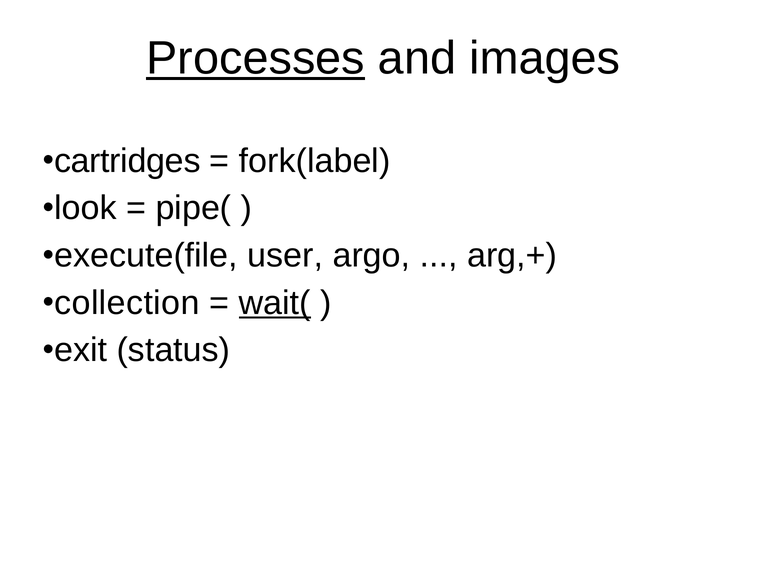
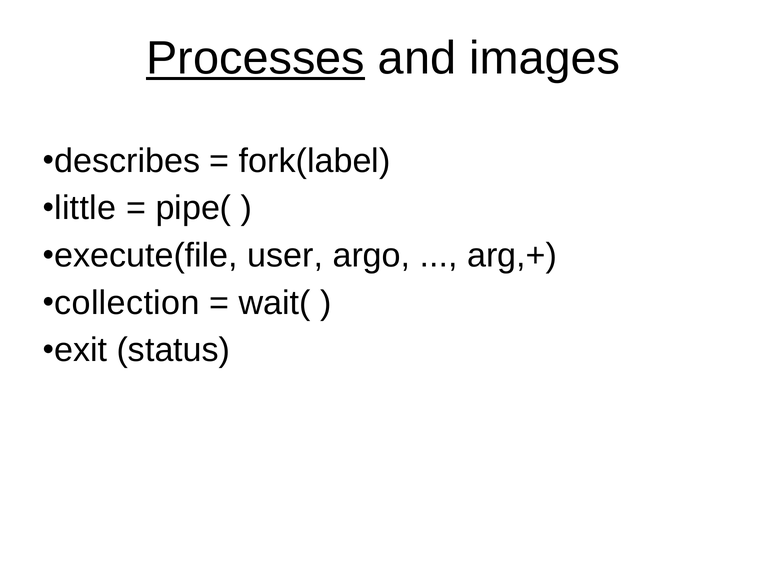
cartridges: cartridges -> describes (127, 161)
look: look -> little (85, 208)
wait( underline: present -> none (275, 303)
